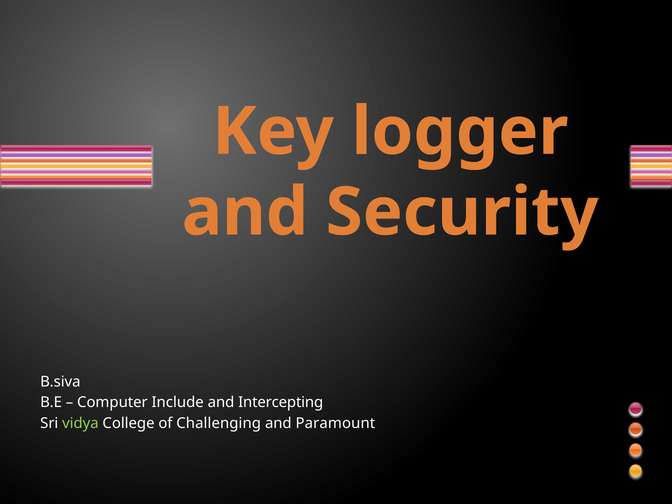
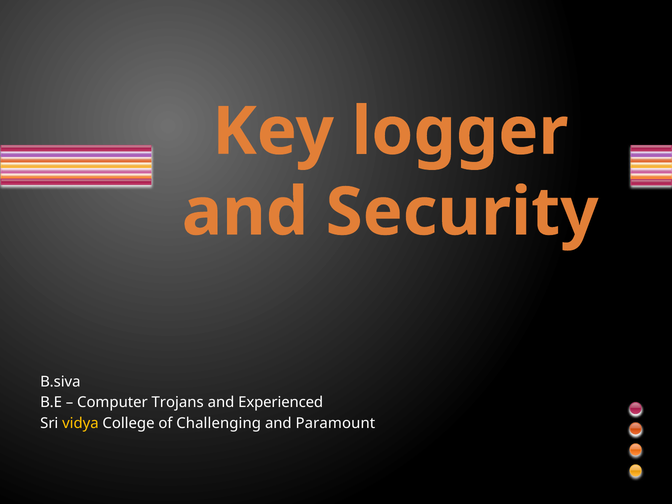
Include: Include -> Trojans (178, 403)
Intercepting: Intercepting -> Experienced (281, 403)
vidya colour: light green -> yellow (80, 423)
